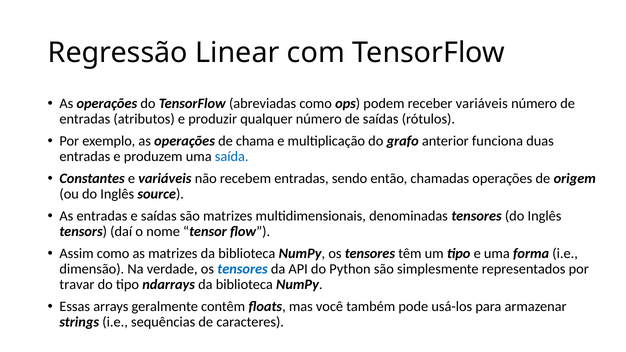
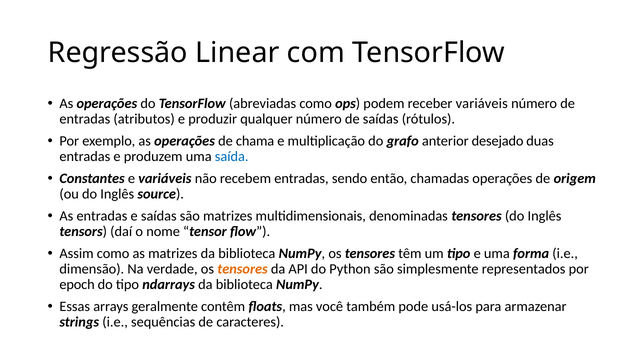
funciona: funciona -> desejado (498, 141)
tensores colour: blue -> orange (243, 269)
travar: travar -> epoch (77, 285)
